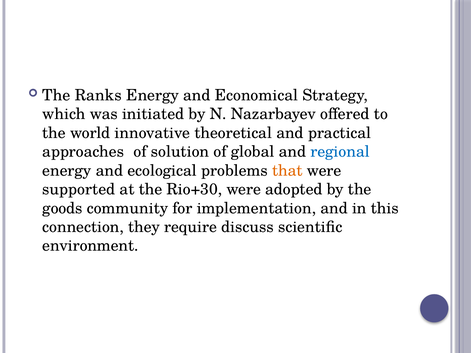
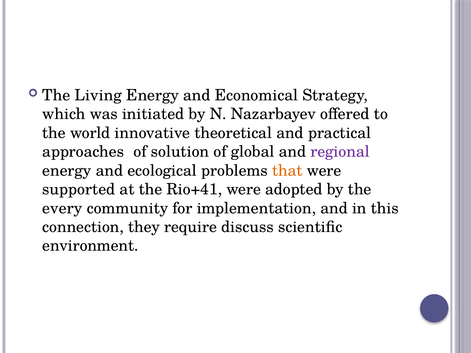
Ranks: Ranks -> Living (98, 95)
regional colour: blue -> purple (340, 152)
Rio+30: Rio+30 -> Rio+41 (194, 189)
goods: goods -> every (62, 208)
